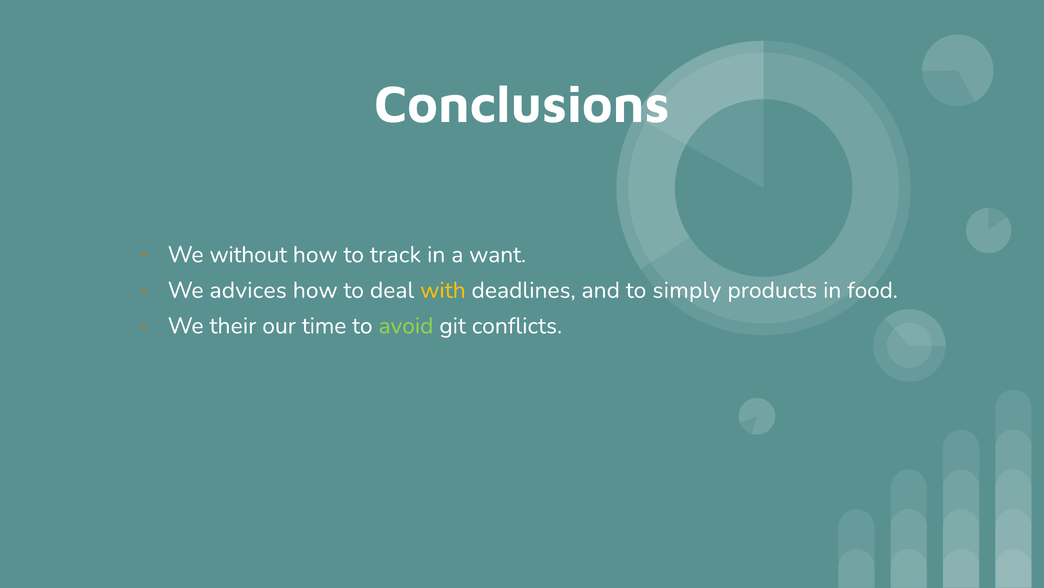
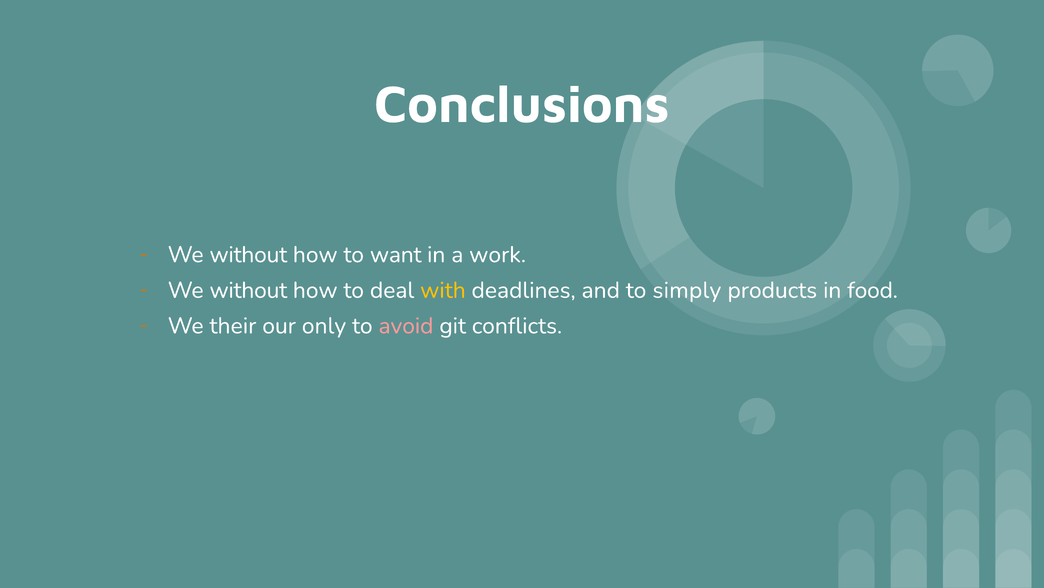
track: track -> want (396, 254)
want: want -> work (498, 254)
advices: advices -> without (248, 290)
time: time -> only (324, 325)
avoid colour: light green -> pink (406, 325)
